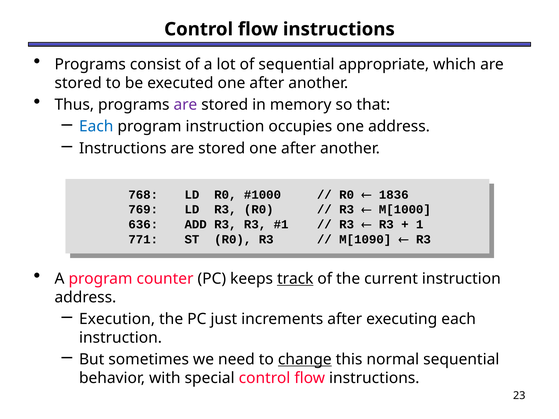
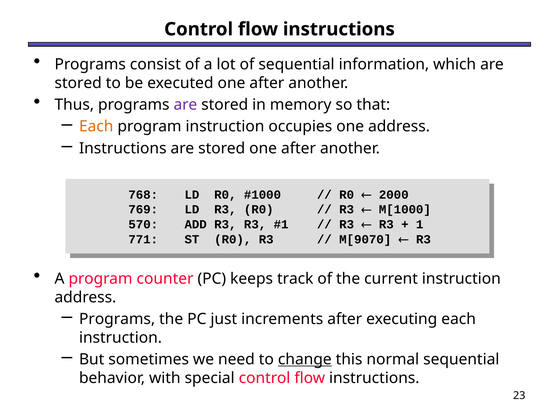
appropriate: appropriate -> information (384, 64)
Each colour: blue -> orange (96, 127)
1836: 1836 -> 2000 (394, 195)
636: 636 -> 570 (143, 225)
M[1090: M[1090 -> M[9070 (365, 239)
track underline: present -> none (295, 279)
Execution: Execution -> Programs (117, 319)
